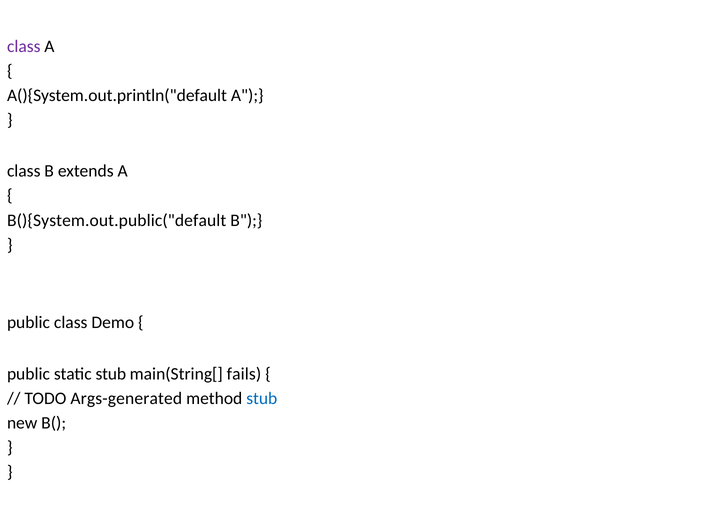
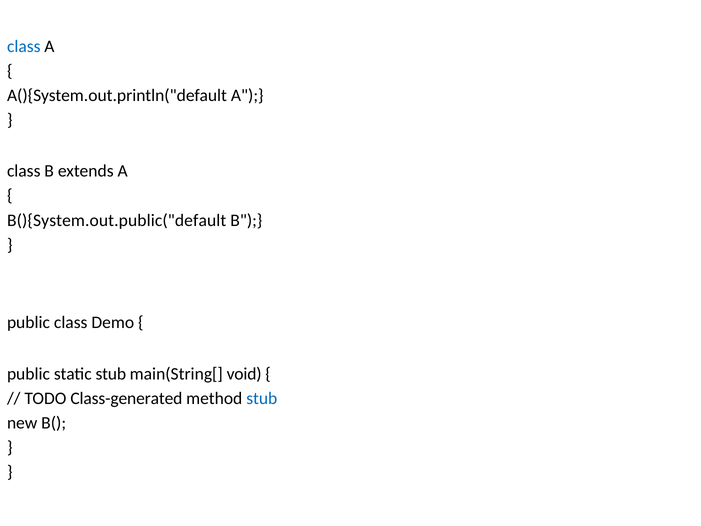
class colour: purple -> blue (24, 46)
fails: fails -> void (244, 374)
Args-generated: Args-generated -> Class-generated (126, 398)
